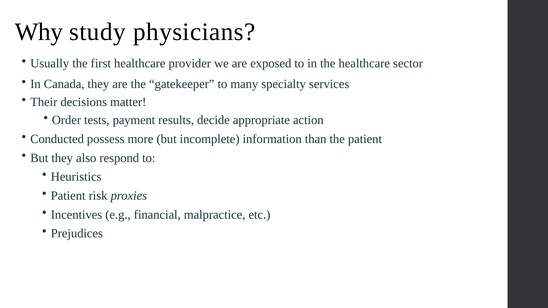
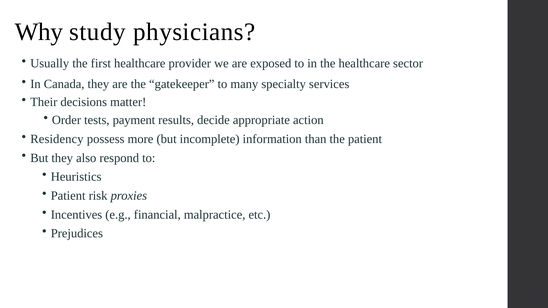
Conducted: Conducted -> Residency (57, 139)
